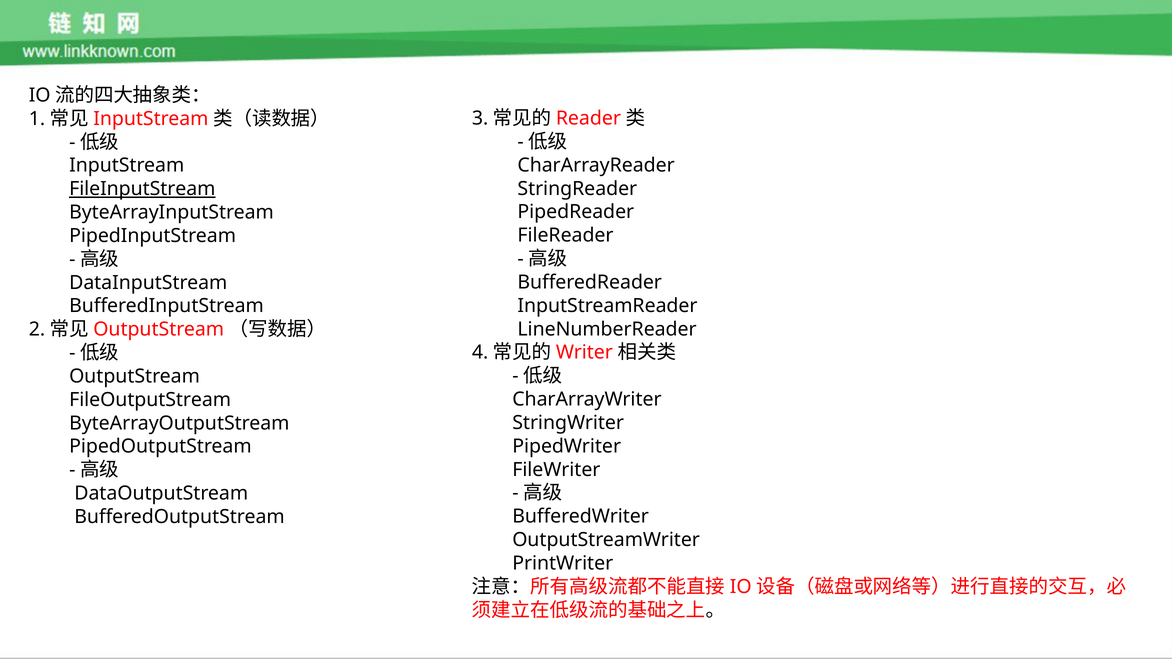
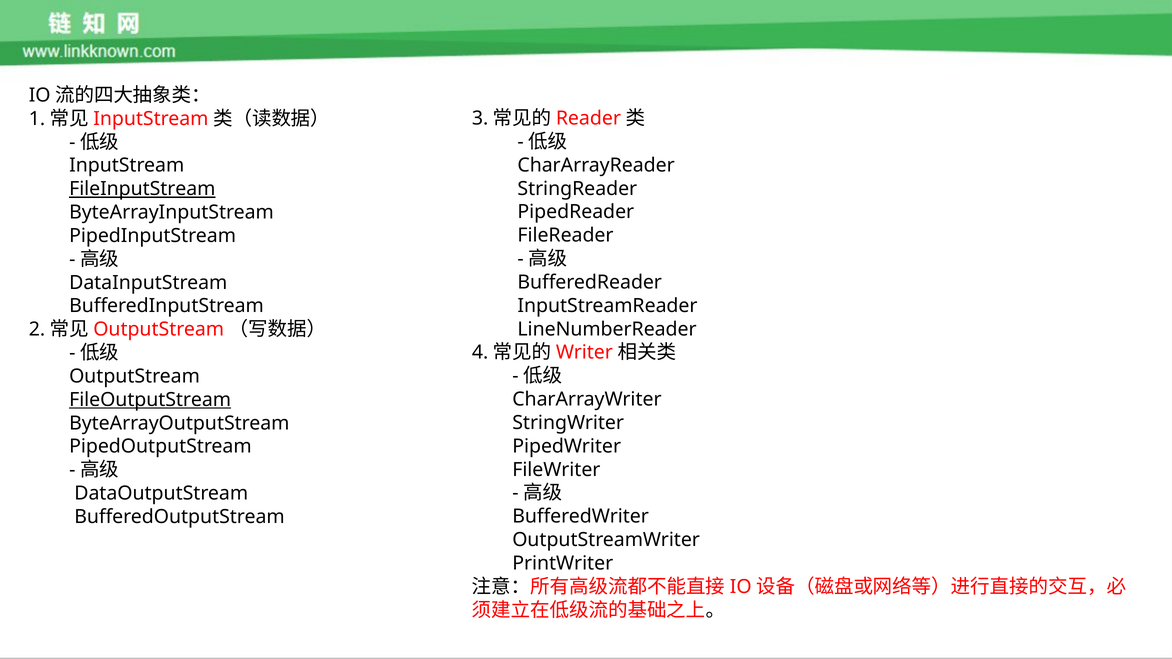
FileOutputStream underline: none -> present (150, 400)
